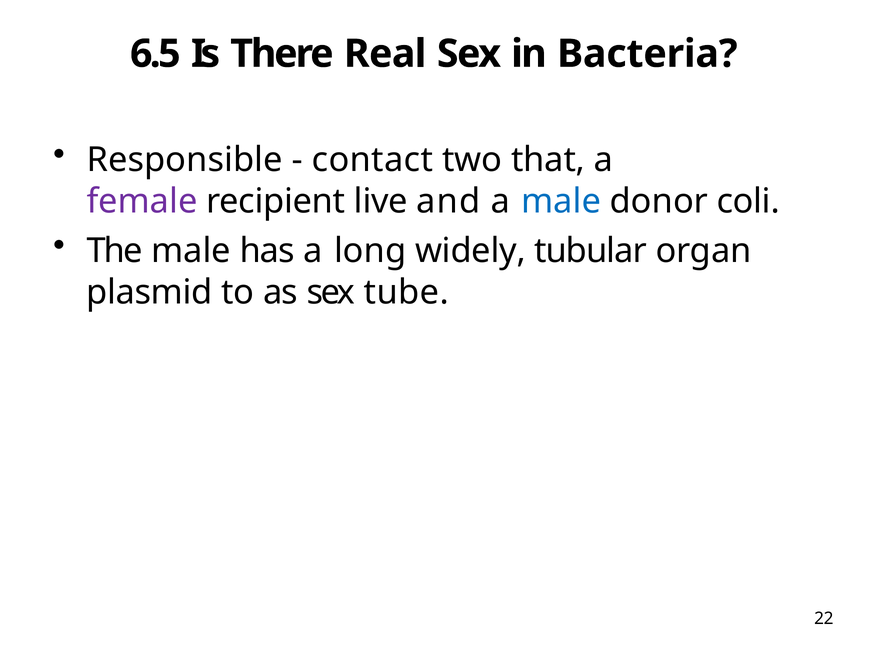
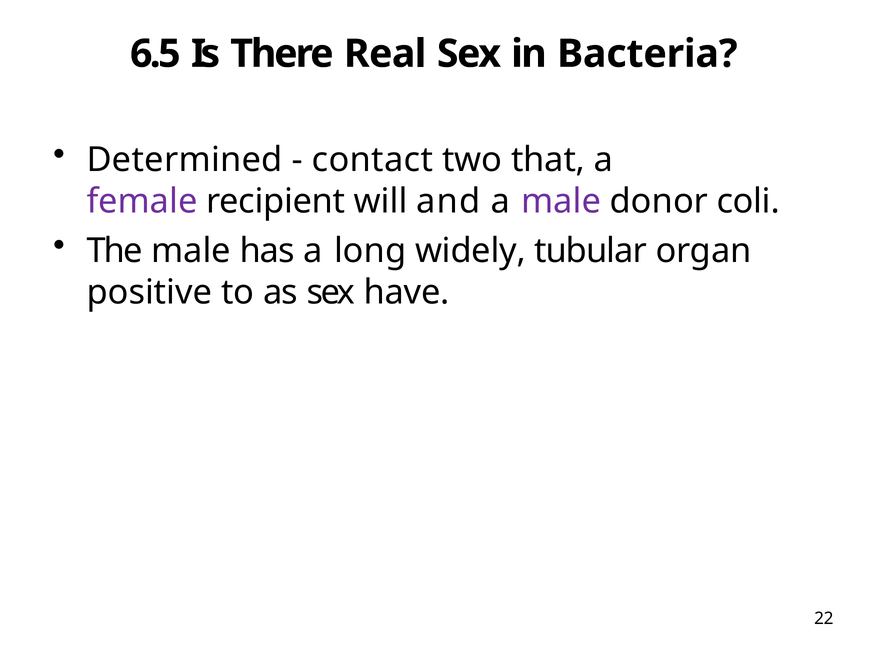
Responsible: Responsible -> Determined (185, 160)
live: live -> will (381, 201)
male colour: blue -> purple (561, 201)
plasmid: plasmid -> positive (149, 292)
tube: tube -> have (407, 292)
